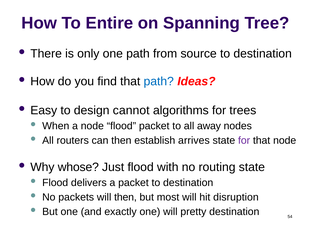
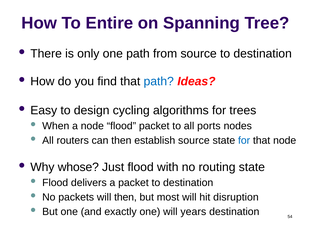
cannot: cannot -> cycling (131, 111)
away: away -> ports (209, 126)
establish arrives: arrives -> source (194, 141)
for colour: purple -> blue (244, 141)
pretty: pretty -> years (193, 212)
